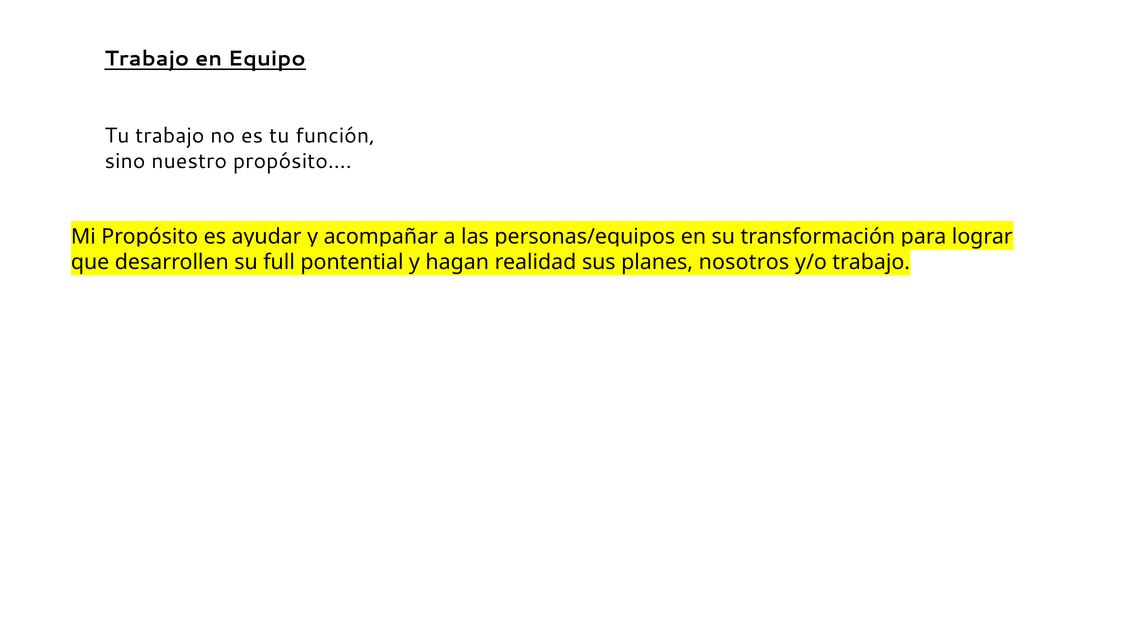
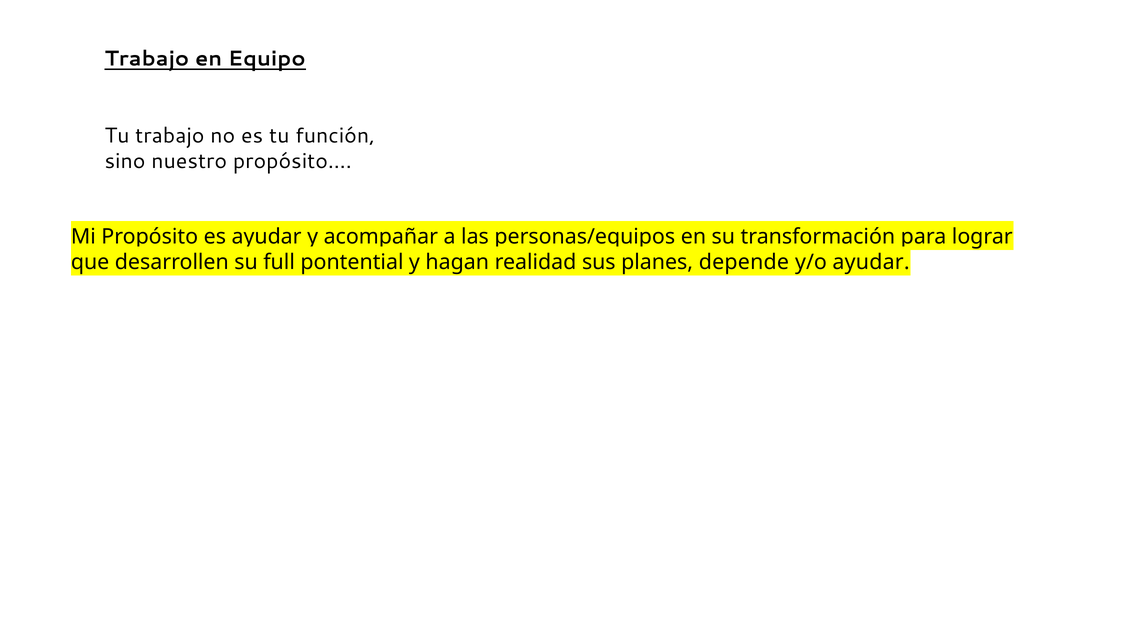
nosotros: nosotros -> depende (744, 262)
y/o trabajo: trabajo -> ayudar (871, 262)
